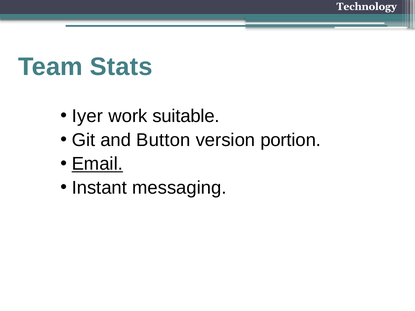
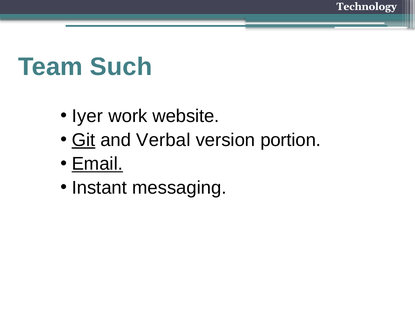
Stats: Stats -> Such (121, 67)
suitable: suitable -> website (186, 116)
Git underline: none -> present (83, 140)
Button: Button -> Verbal (163, 140)
